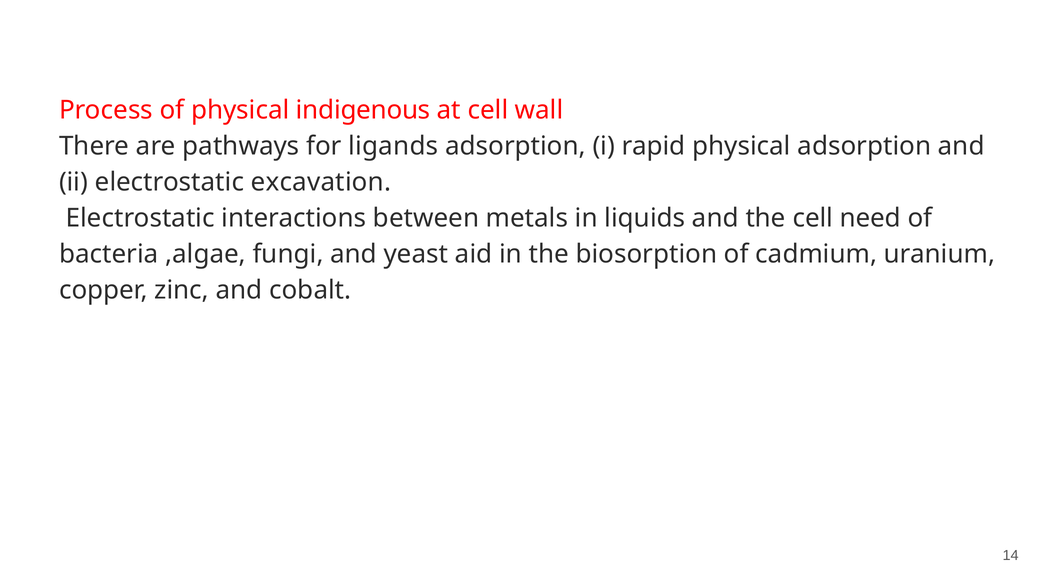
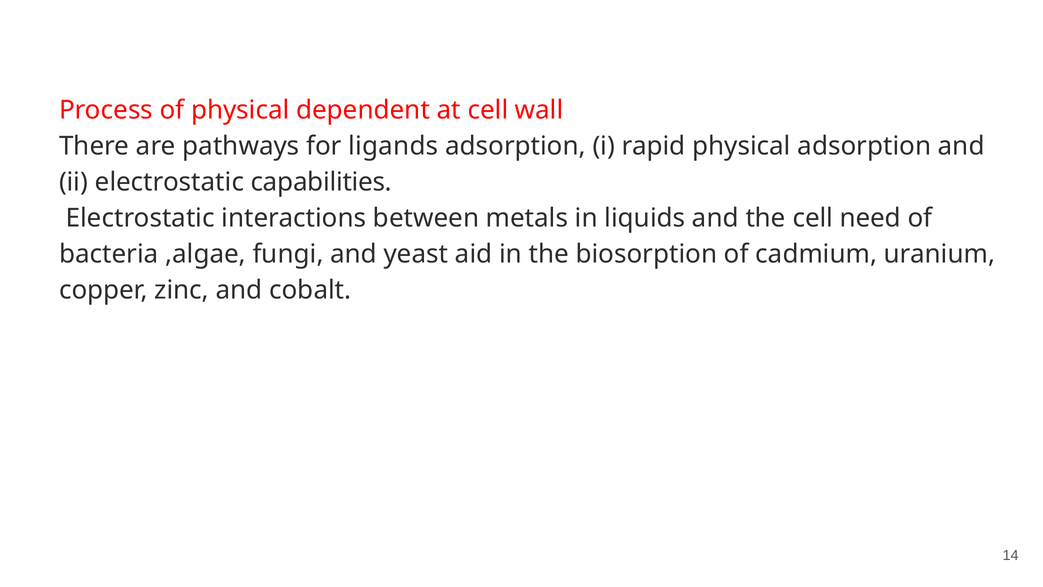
indigenous: indigenous -> dependent (363, 110)
excavation: excavation -> capabilities (321, 182)
